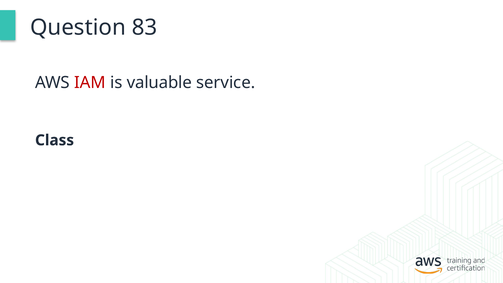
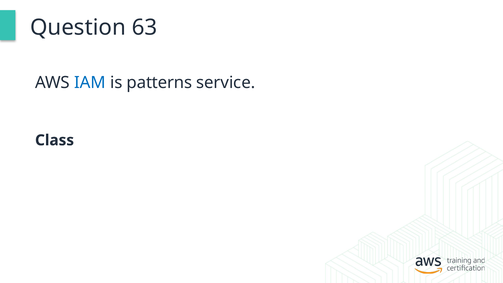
83: 83 -> 63 (144, 28)
IAM colour: red -> blue (90, 83)
valuable: valuable -> patterns (159, 83)
